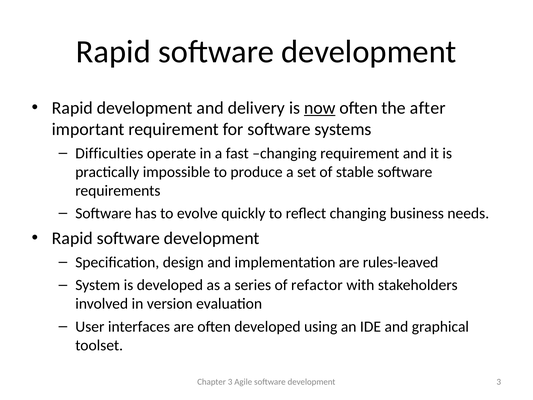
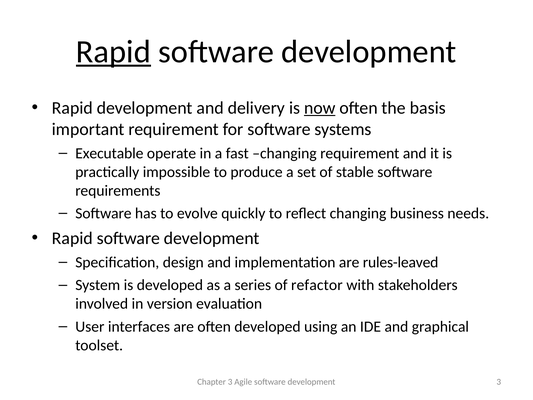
Rapid underline: none -> present (113, 52)
after: after -> basis (428, 108)
Difficulties: Difficulties -> Executable (109, 153)
